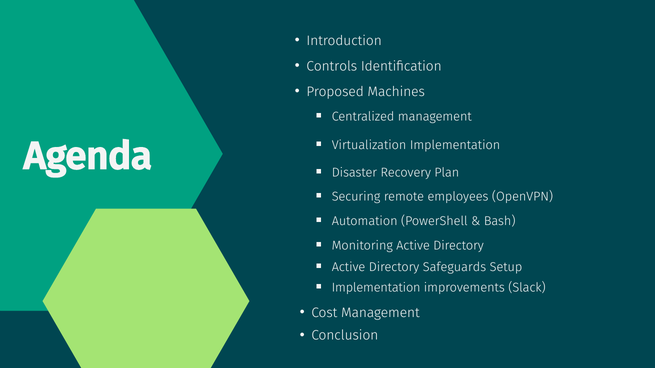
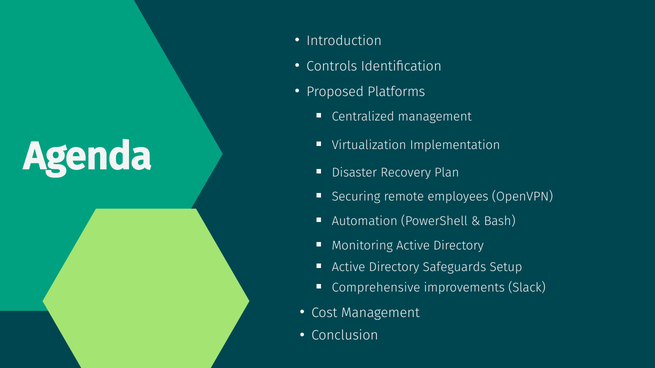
Machines: Machines -> Platforms (396, 92)
Implementation: Implementation -> Comprehensive (376, 288)
